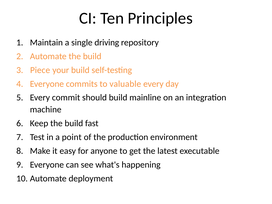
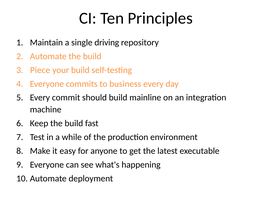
valuable: valuable -> business (125, 84)
point: point -> while (72, 137)
